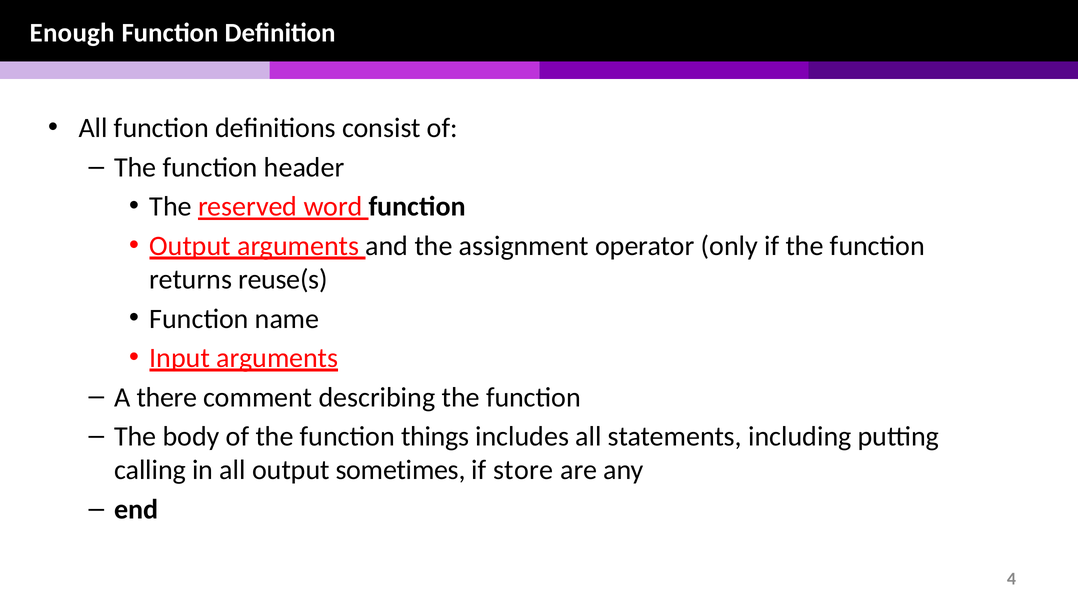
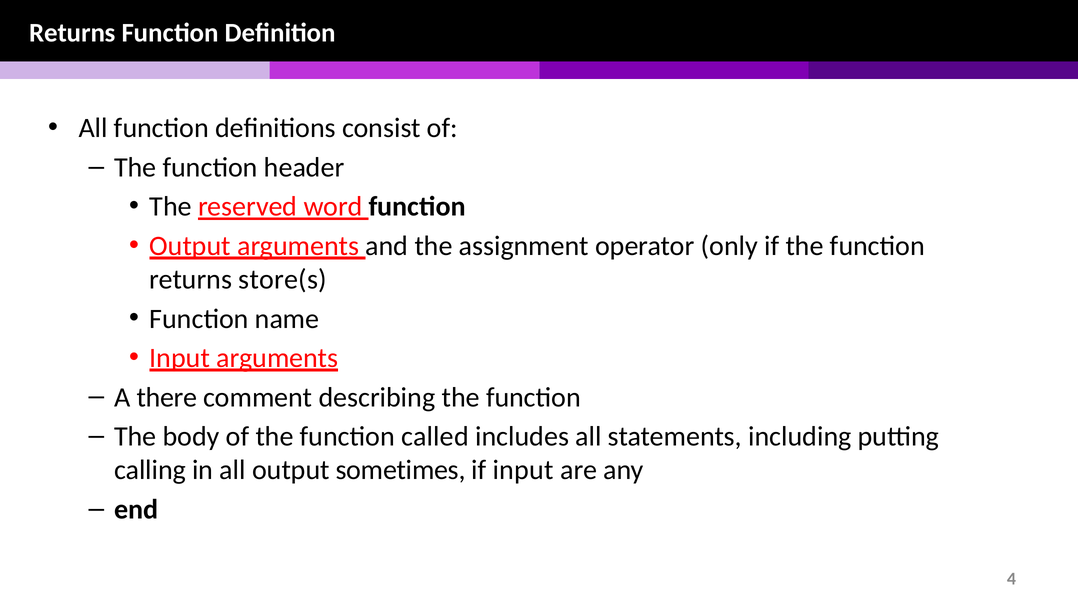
Enough: Enough -> Returns (72, 33)
reuse(s: reuse(s -> store(s (283, 280)
things: things -> called (435, 437)
if store: store -> input (523, 470)
